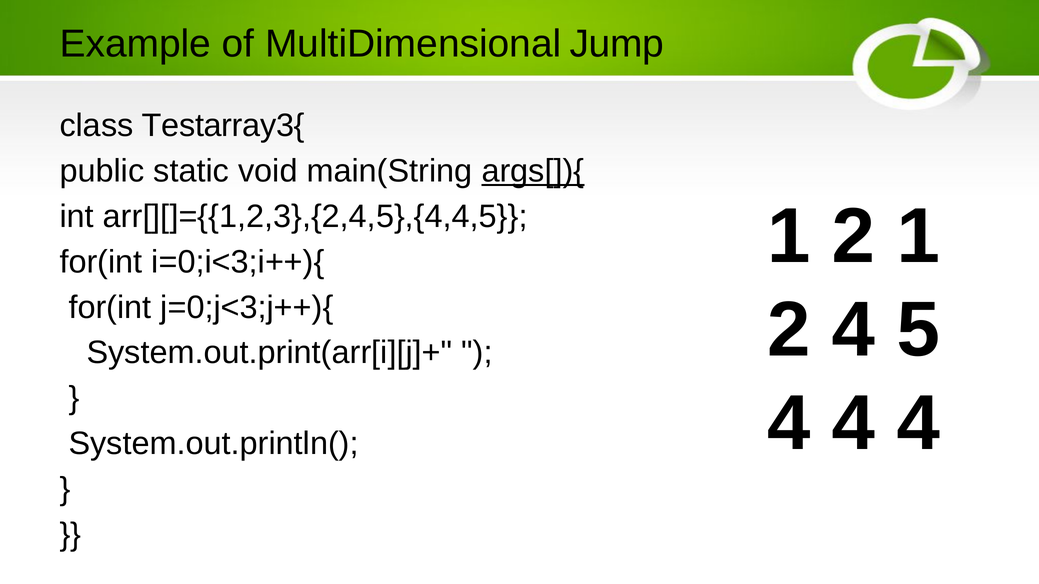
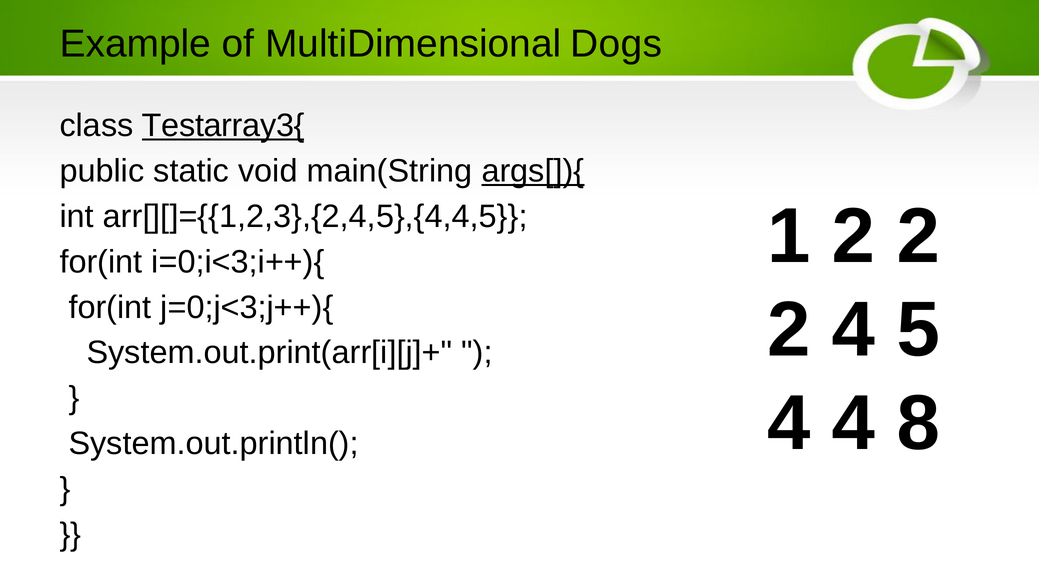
Jump: Jump -> Dogs (616, 44)
Testarray3{ underline: none -> present (223, 126)
1 2 1: 1 -> 2 (918, 237)
4 4 4: 4 -> 8 (918, 424)
